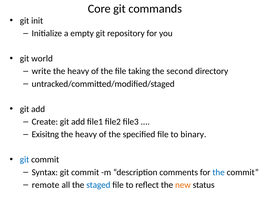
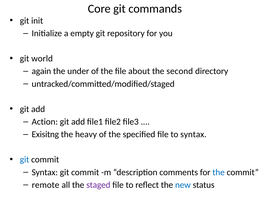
write: write -> again (41, 71)
heavy: heavy -> under (78, 71)
taking: taking -> about (139, 71)
Create: Create -> Action (45, 121)
to binary: binary -> syntax (193, 134)
staged colour: blue -> purple (98, 184)
new colour: orange -> blue (183, 184)
